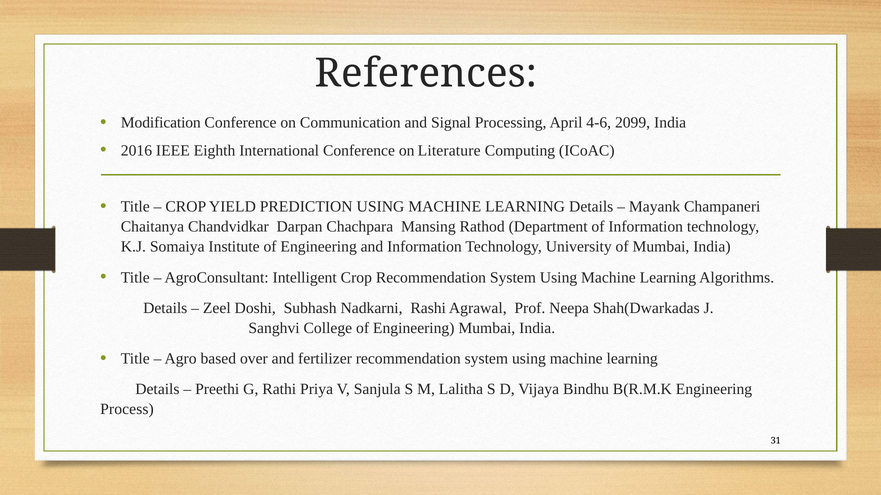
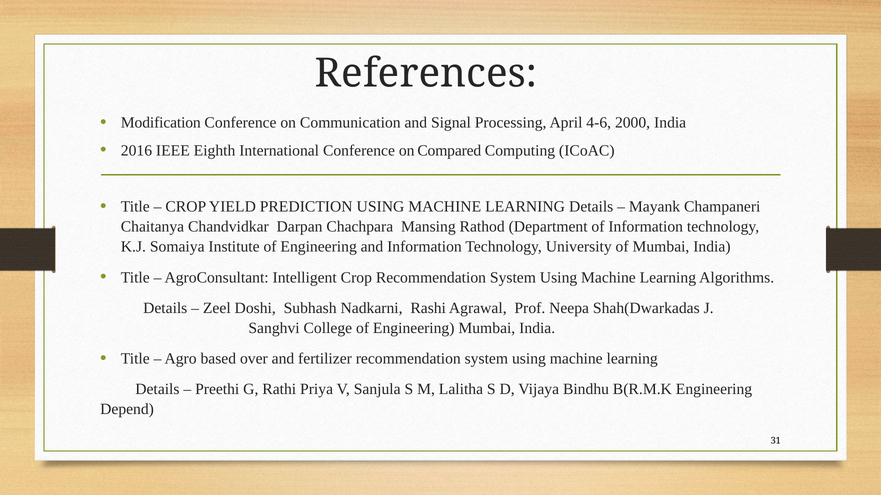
2099: 2099 -> 2000 (633, 123)
Literature: Literature -> Compared (449, 151)
Process: Process -> Depend (127, 410)
